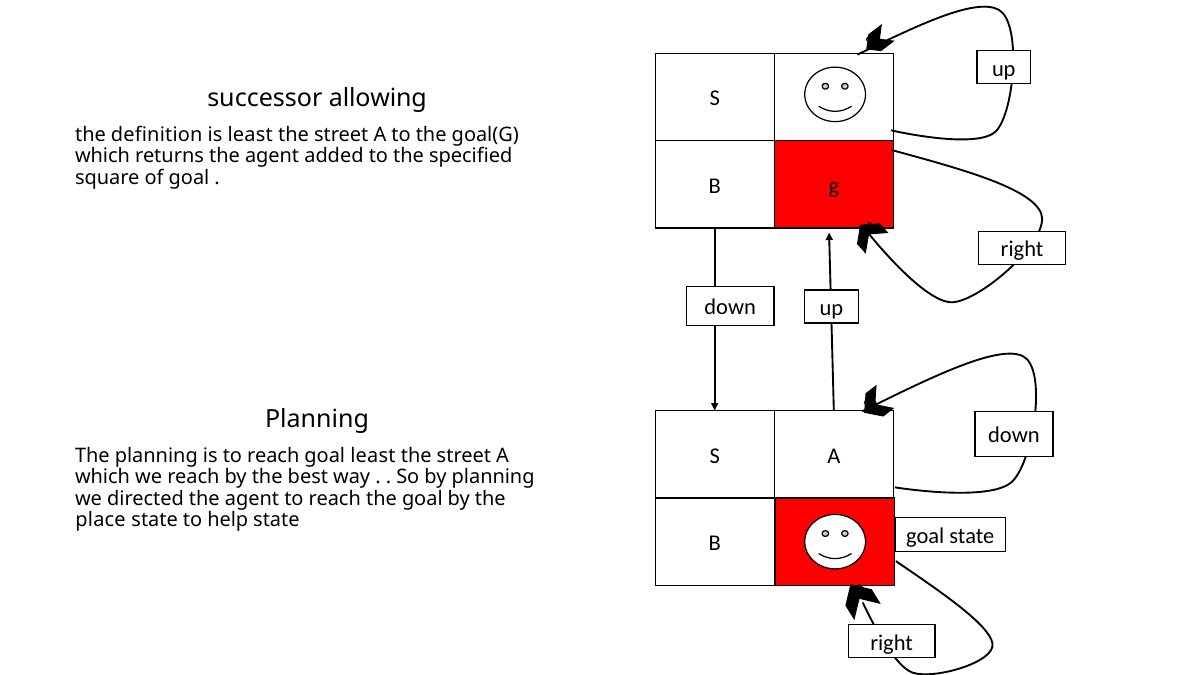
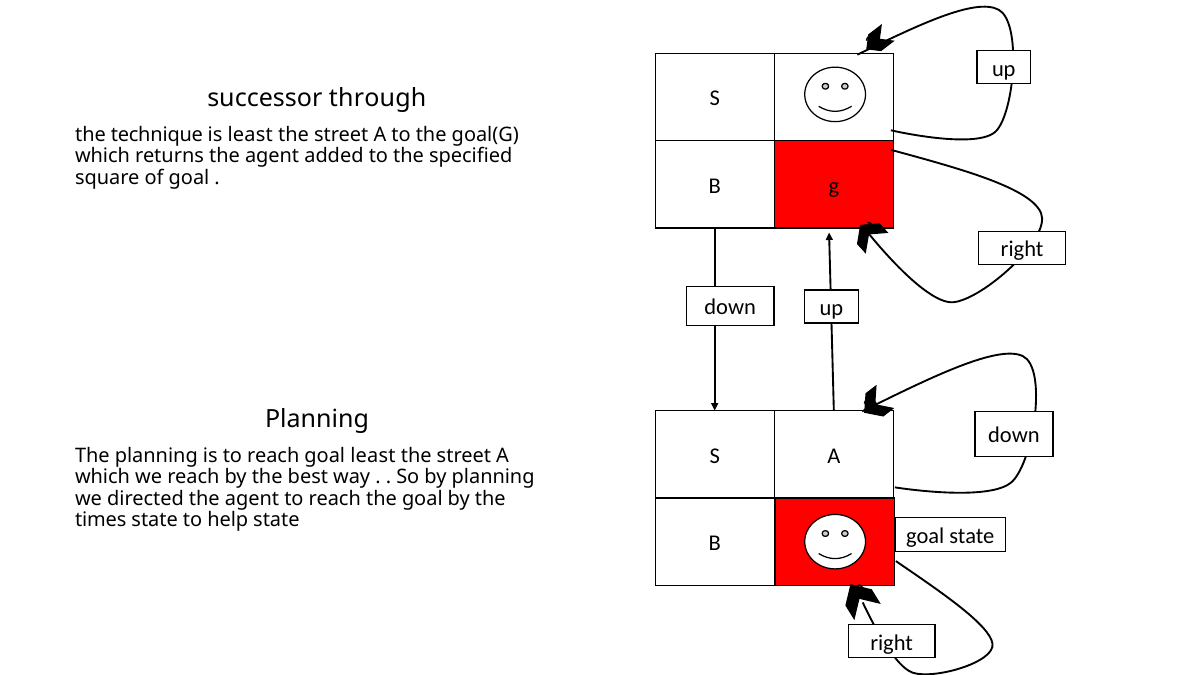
allowing: allowing -> through (378, 98)
definition: definition -> technique (157, 135)
place: place -> times (101, 520)
